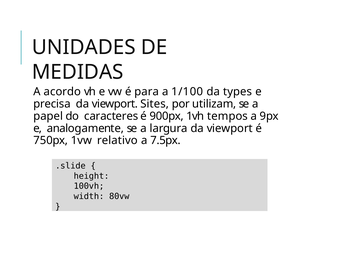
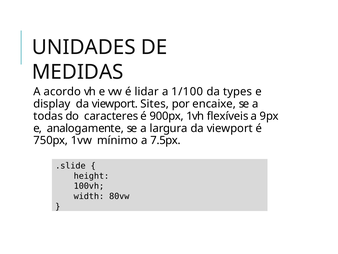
para: para -> lidar (147, 92)
precisa: precisa -> display (52, 104)
utilizam: utilizam -> encaixe (214, 104)
papel: papel -> todas (48, 116)
tempos: tempos -> flexíveis (228, 116)
relativo: relativo -> mínimo (117, 140)
